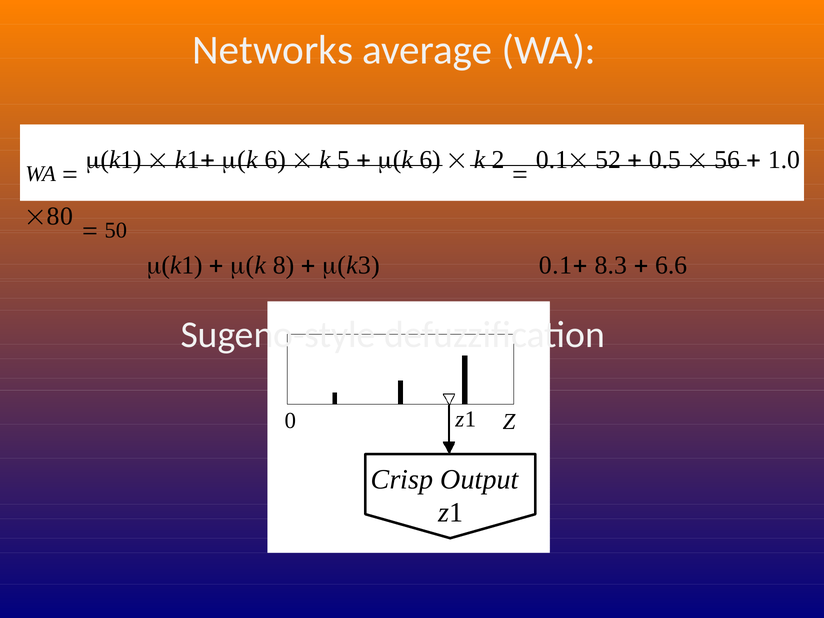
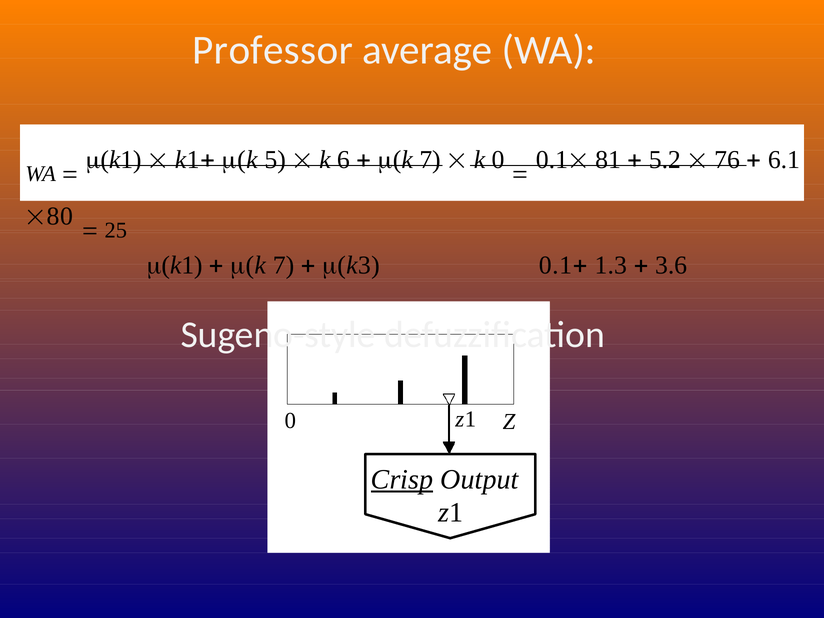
Networks: Networks -> Professor (273, 50)
52: 52 -> 81 (608, 160)
0.5: 0.5 -> 5.2 (665, 160)
56: 56 -> 76 (727, 160)
1.0: 1.0 -> 6.1 (784, 160)
6: 6 -> 5 (275, 160)
5: 5 -> 6 (343, 160)
6: 6 -> 7 (430, 160)
k 2: 2 -> 0 (498, 160)
50: 50 -> 25 (116, 230)
8: 8 -> 7 (284, 265)
8.3: 8.3 -> 1.3 (611, 265)
6.6: 6.6 -> 3.6 (671, 265)
Crisp underline: none -> present (402, 479)
